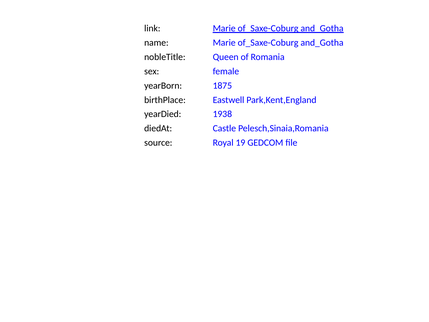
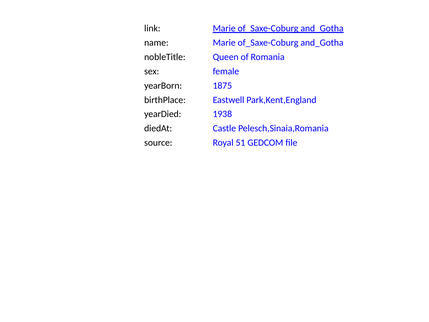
19: 19 -> 51 (240, 143)
